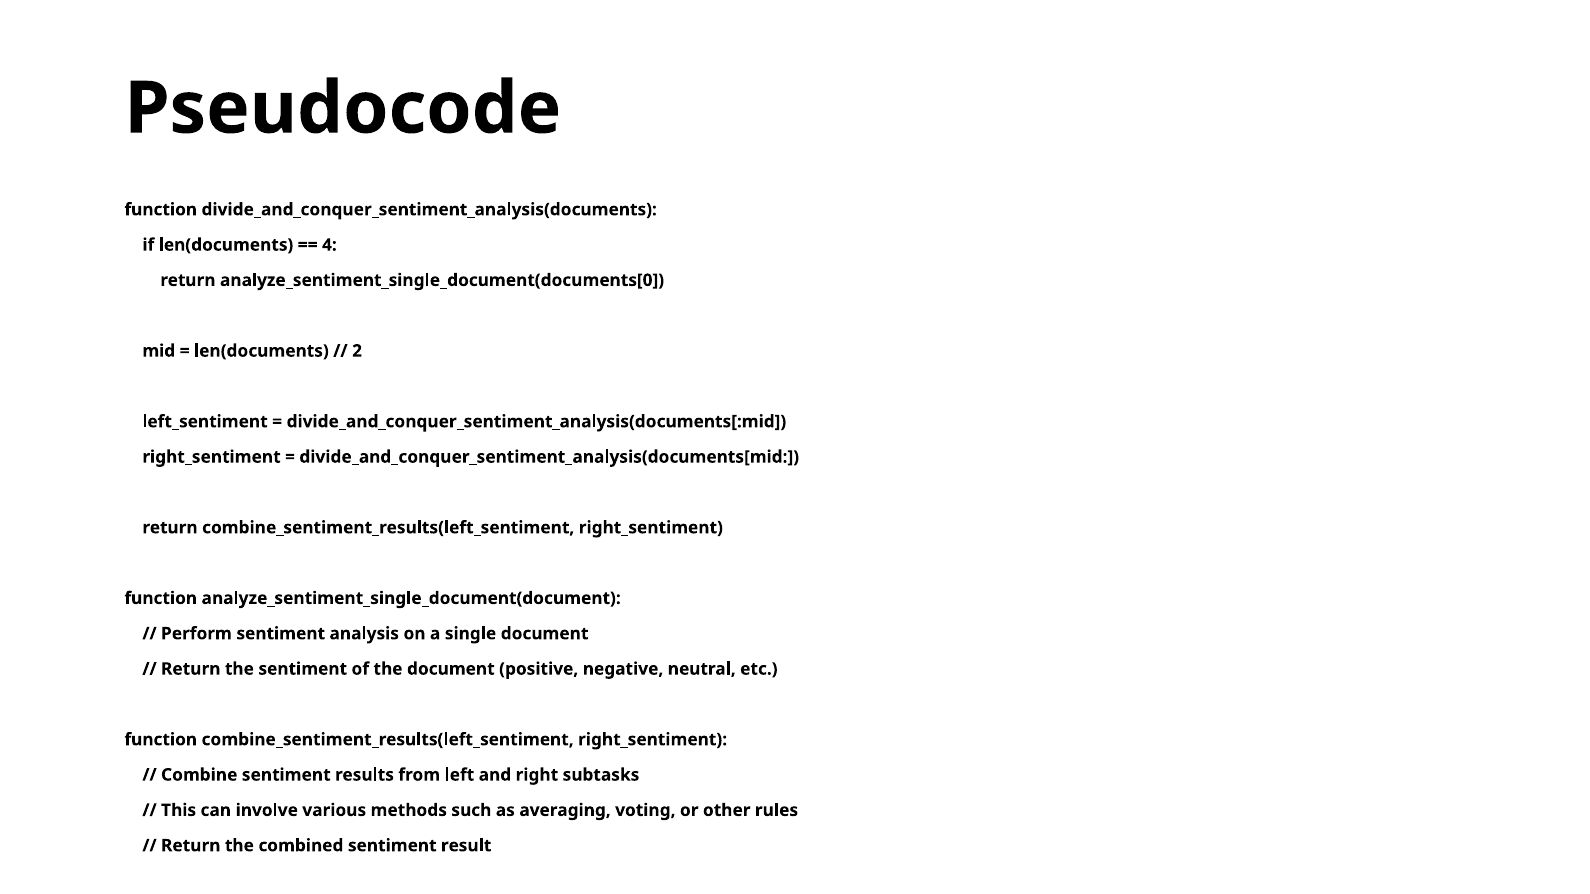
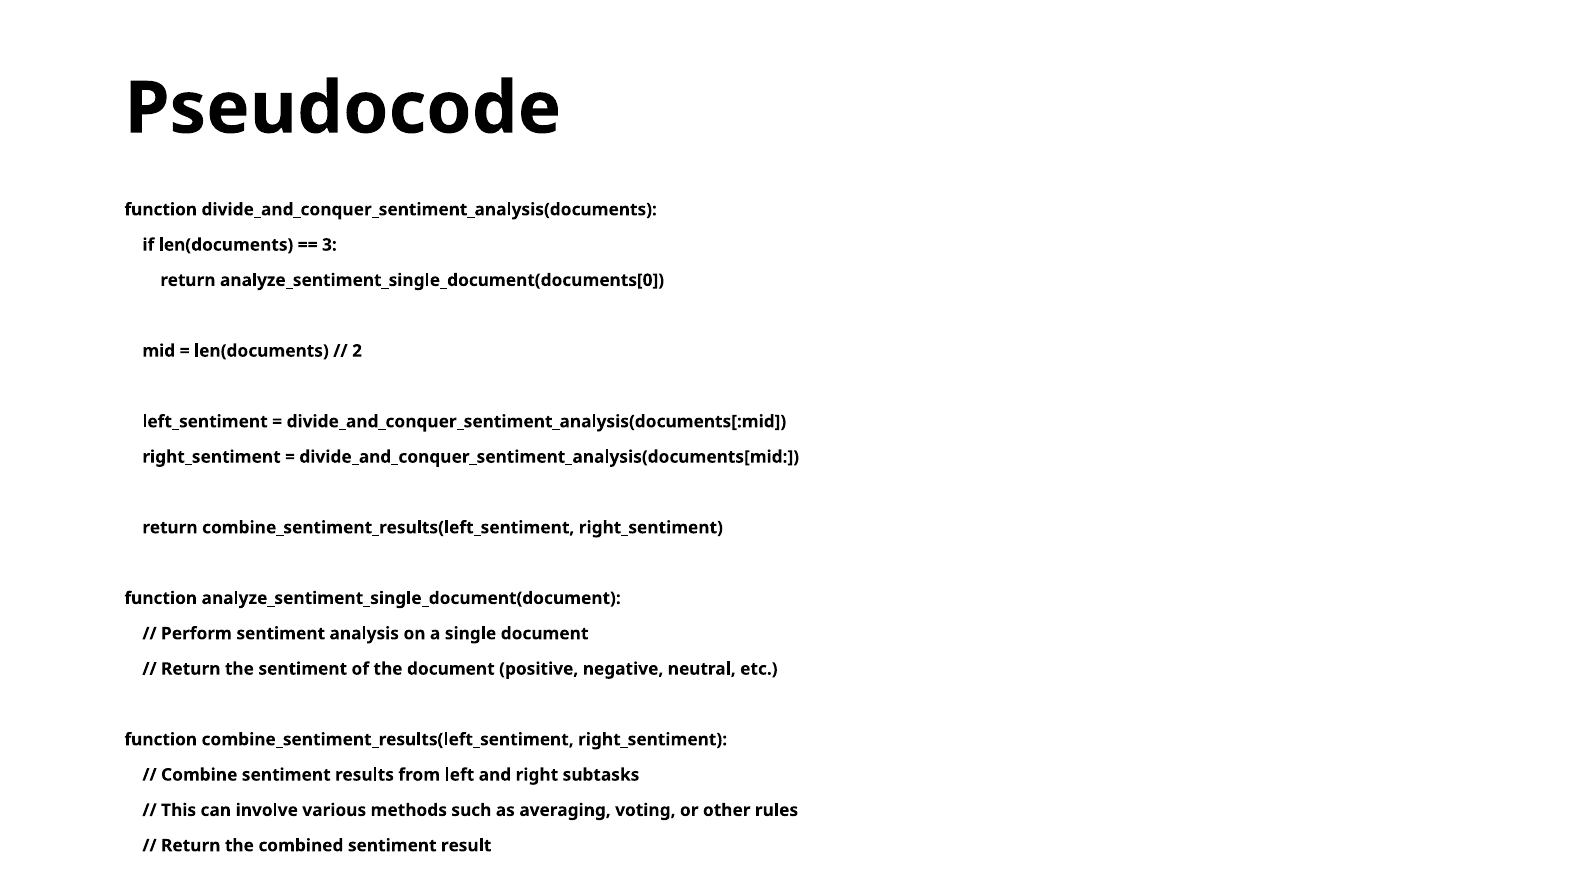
4: 4 -> 3 (329, 245)
